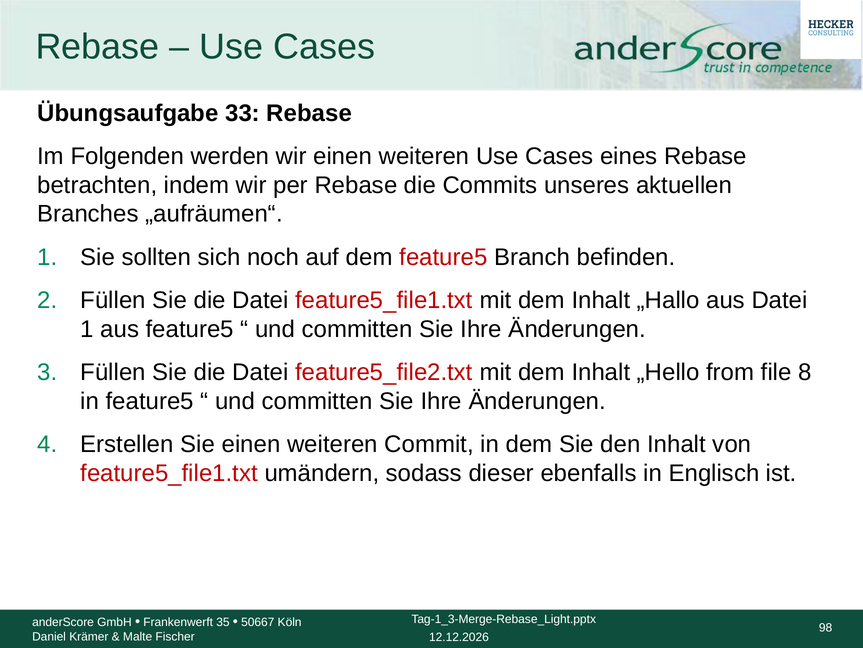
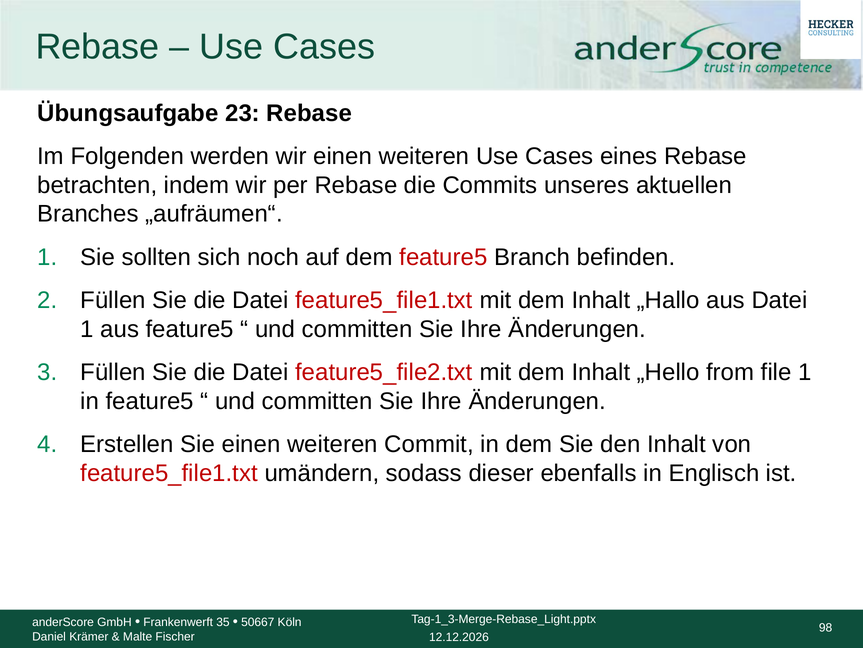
33: 33 -> 23 (243, 113)
file 8: 8 -> 1 (805, 372)
